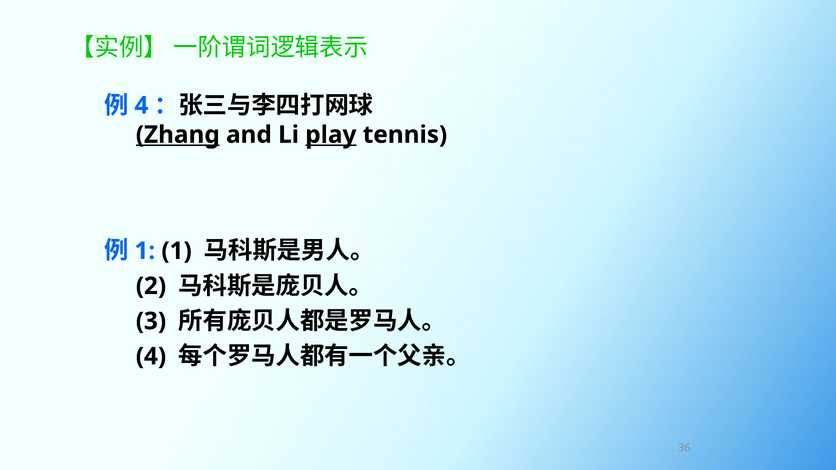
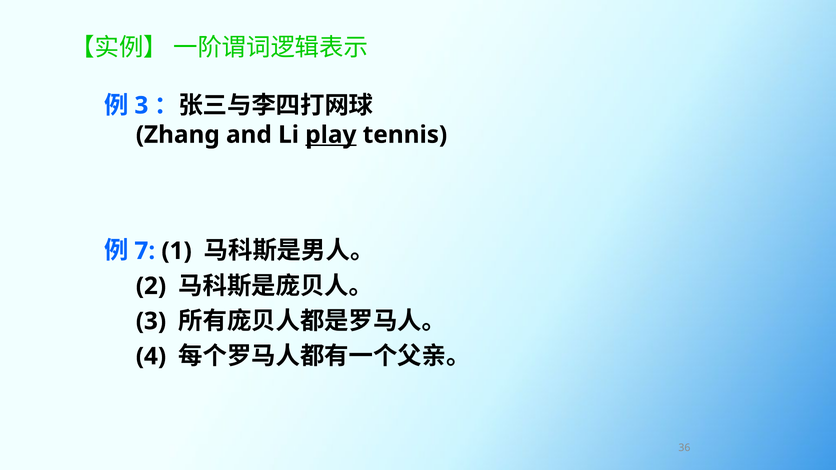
4: 4 -> 3 (141, 106)
Zhang underline: present -> none (178, 135)
1: 1 -> 7 (145, 251)
